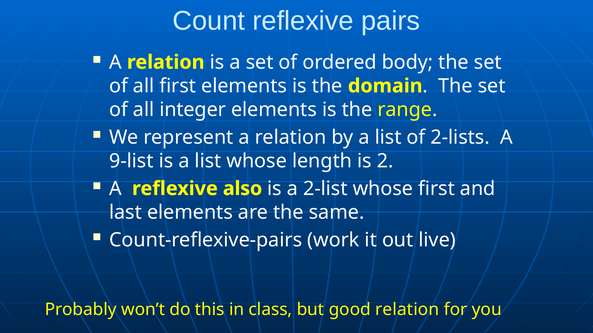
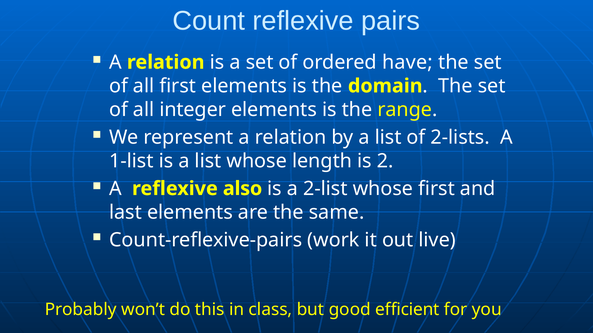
body: body -> have (407, 62)
9-list: 9-list -> 1-list (131, 161)
good relation: relation -> efficient (407, 310)
